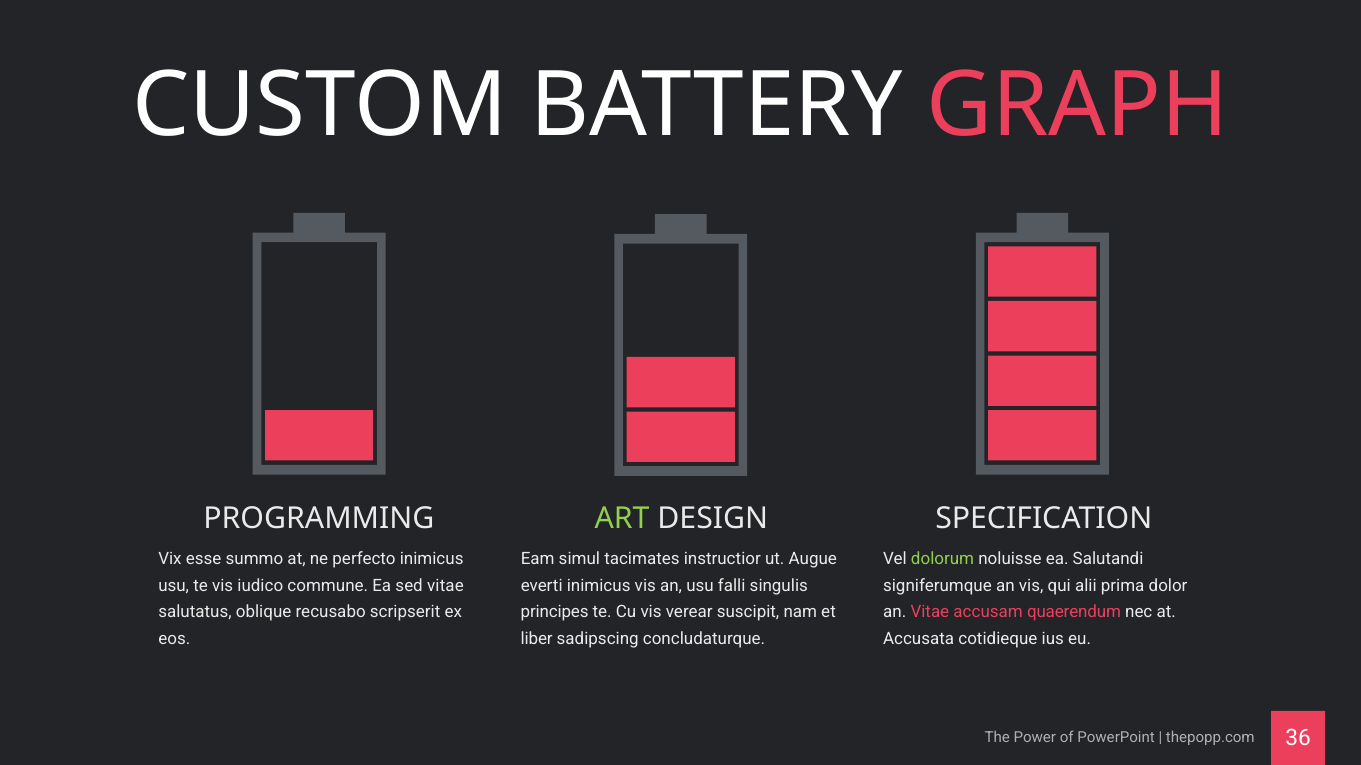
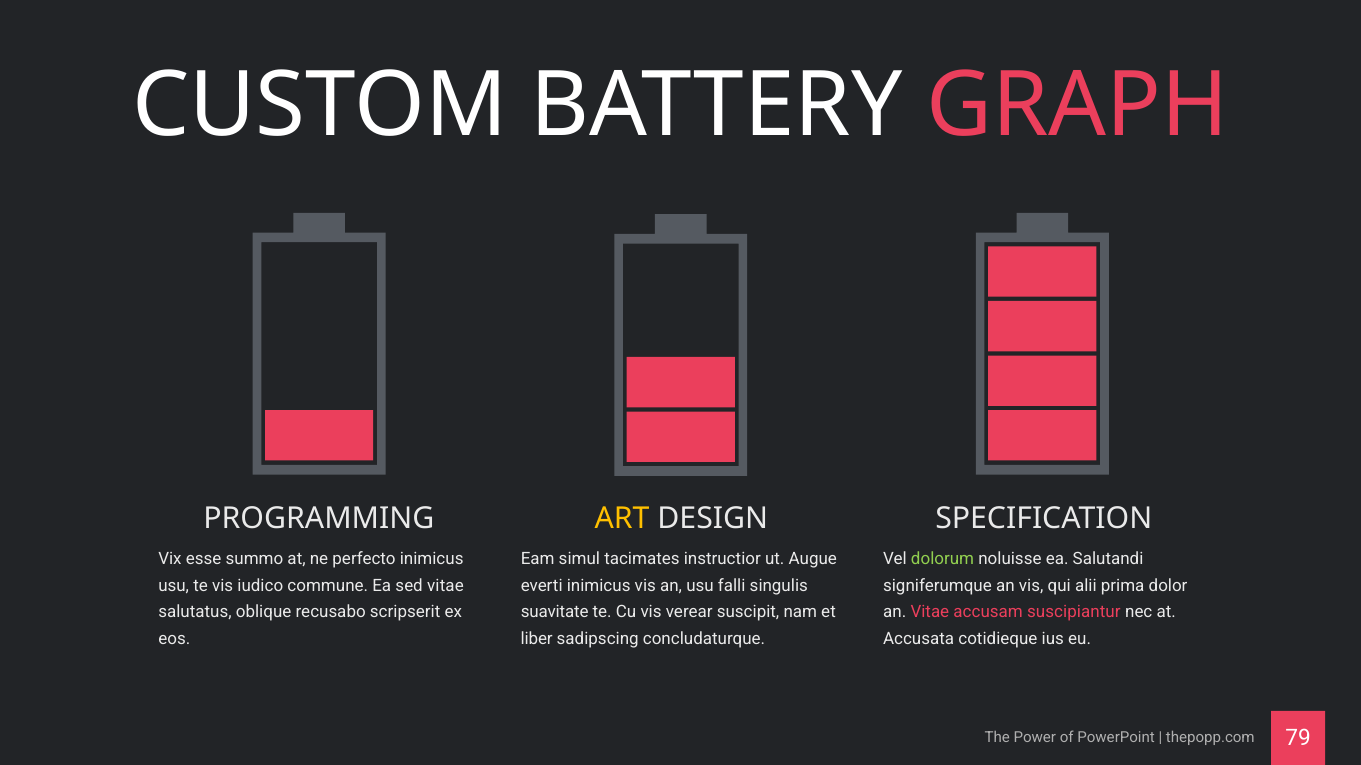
ART colour: light green -> yellow (622, 519)
principes: principes -> suavitate (555, 612)
quaerendum: quaerendum -> suscipiantur (1074, 613)
36: 36 -> 79 (1298, 739)
